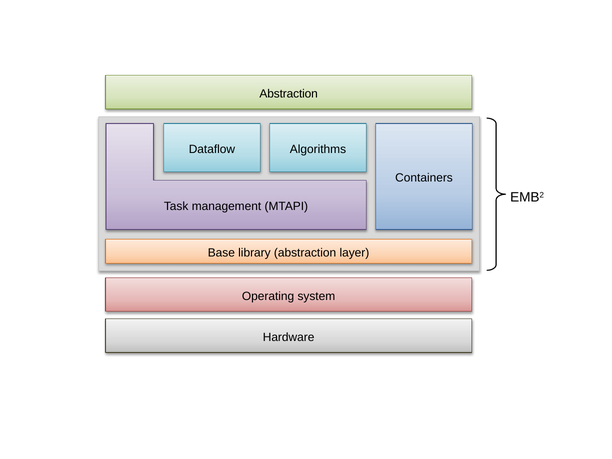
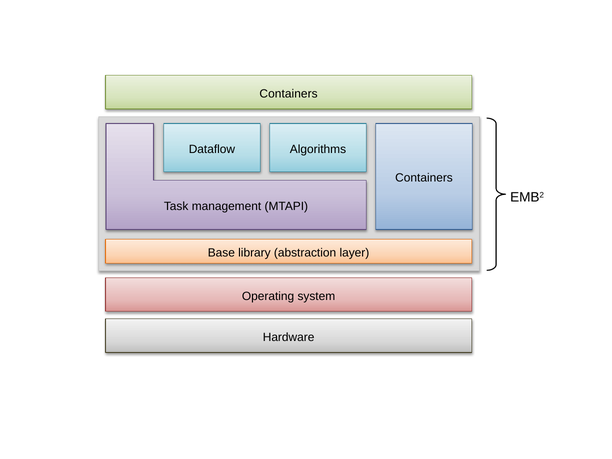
Abstraction: Abstraction -> Containers (289, 94)
